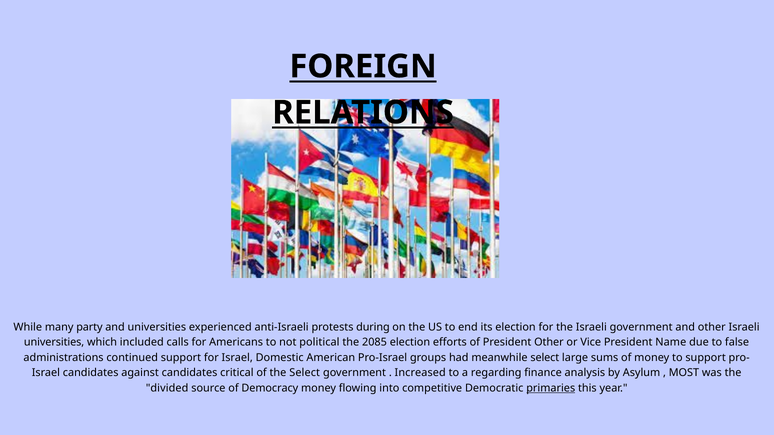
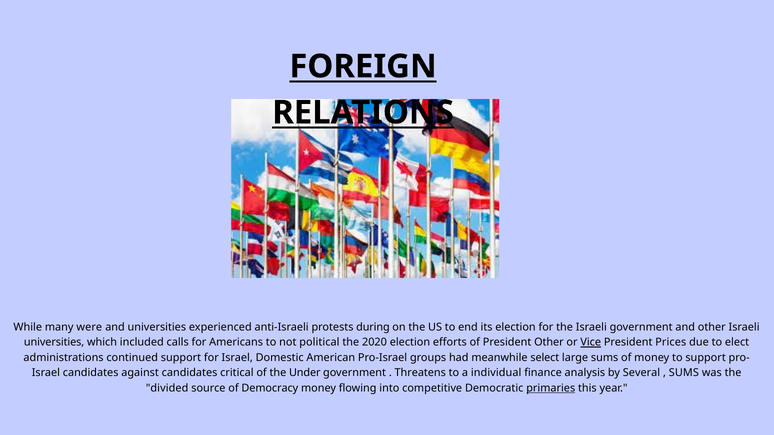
party: party -> were (89, 327)
2085: 2085 -> 2020 (374, 343)
Vice underline: none -> present (591, 343)
Name: Name -> Prices (671, 343)
false: false -> elect (737, 343)
the Select: Select -> Under (305, 373)
Increased: Increased -> Threatens (420, 373)
regarding: regarding -> individual (496, 373)
Asylum: Asylum -> Several (642, 373)
MOST: MOST -> SUMS (684, 373)
